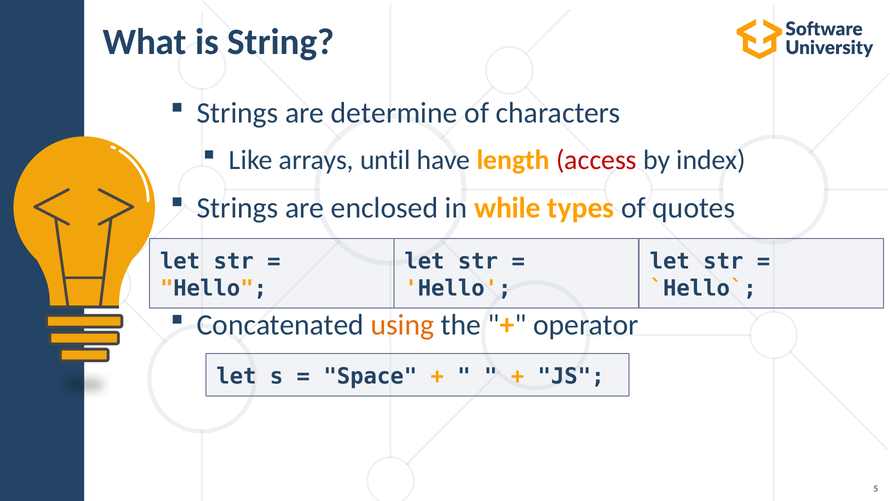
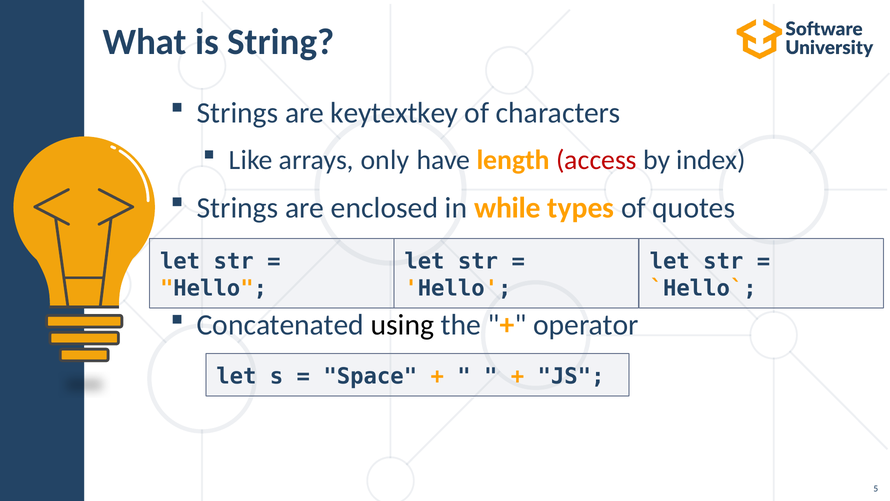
determine: determine -> keytextkey (394, 113)
until: until -> only (385, 160)
using colour: orange -> black (402, 325)
